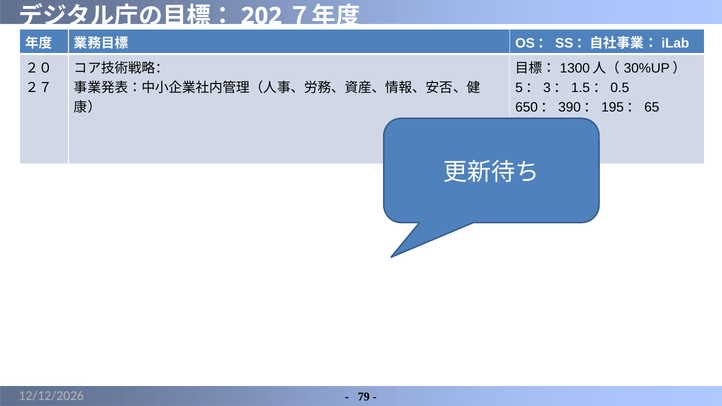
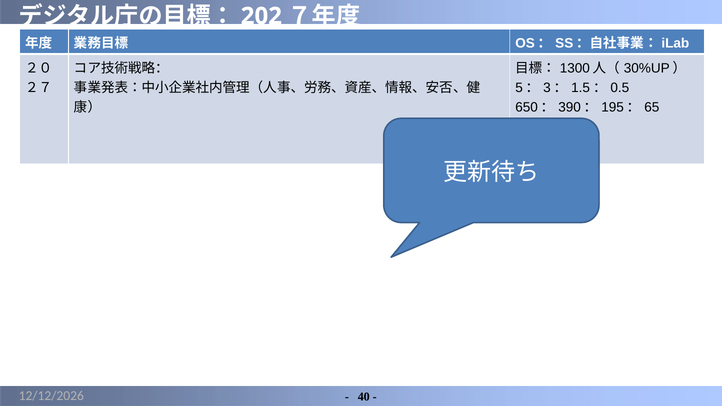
79: 79 -> 40 (364, 397)
